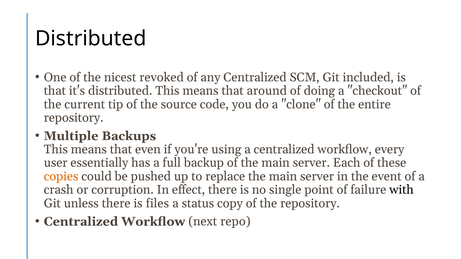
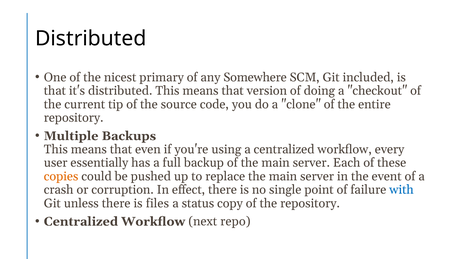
revoked: revoked -> primary (162, 77)
any Centralized: Centralized -> Somewhere (255, 77)
around: around -> version (267, 91)
with colour: black -> blue (402, 190)
